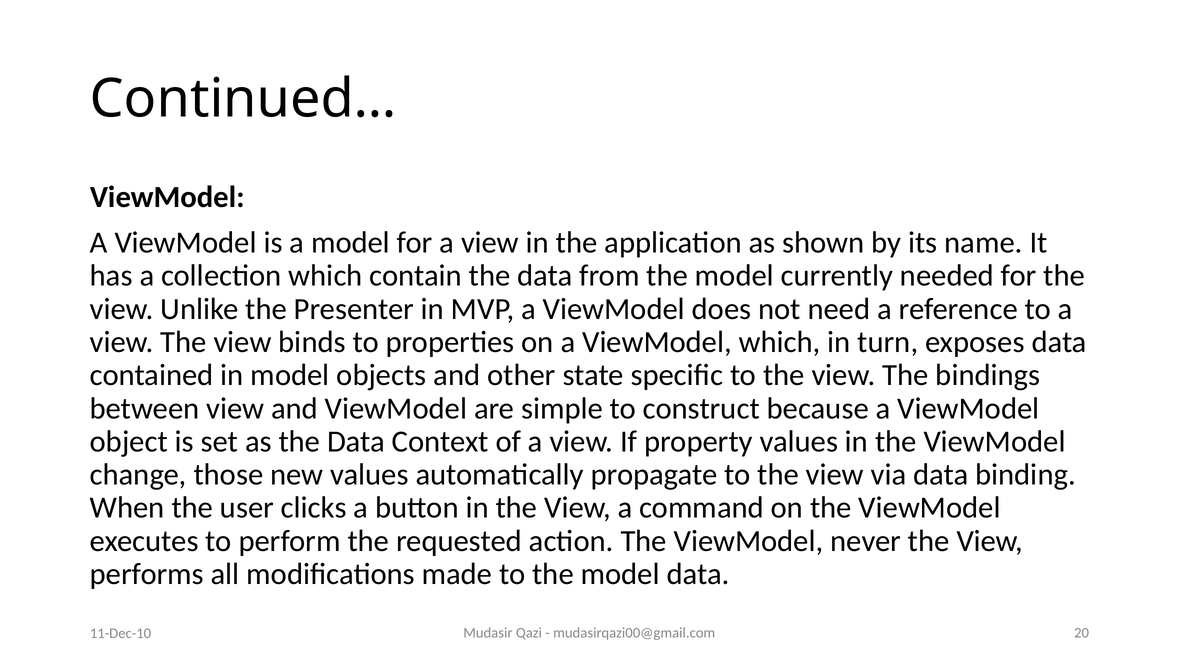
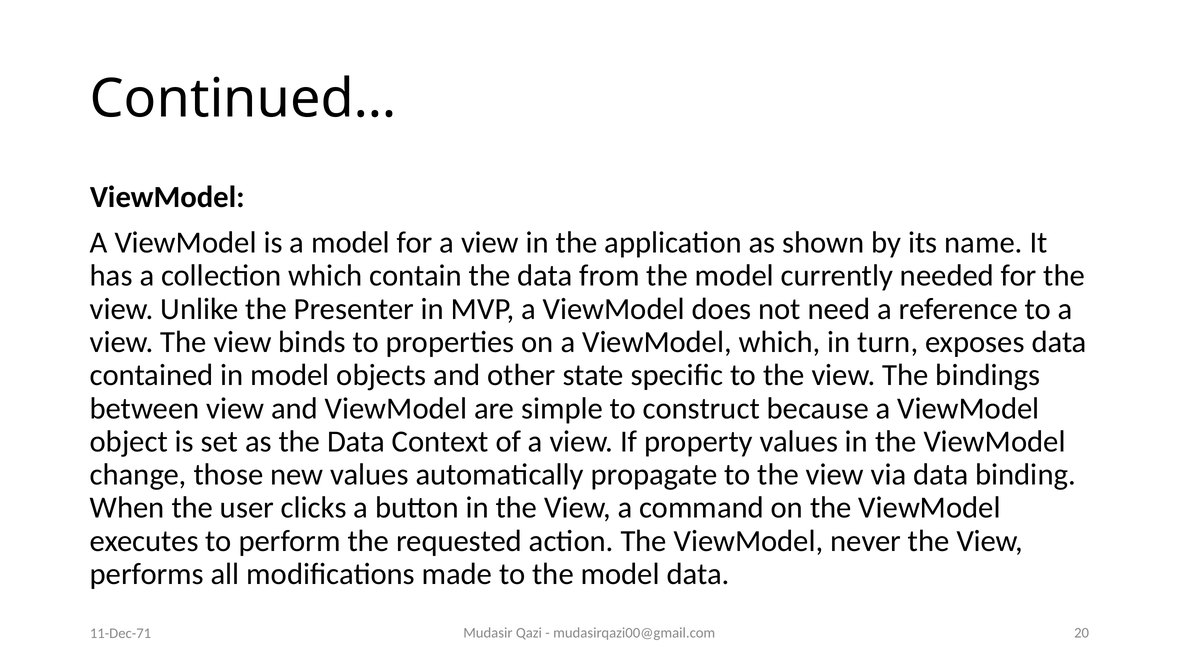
11-Dec-10: 11-Dec-10 -> 11-Dec-71 (121, 633)
